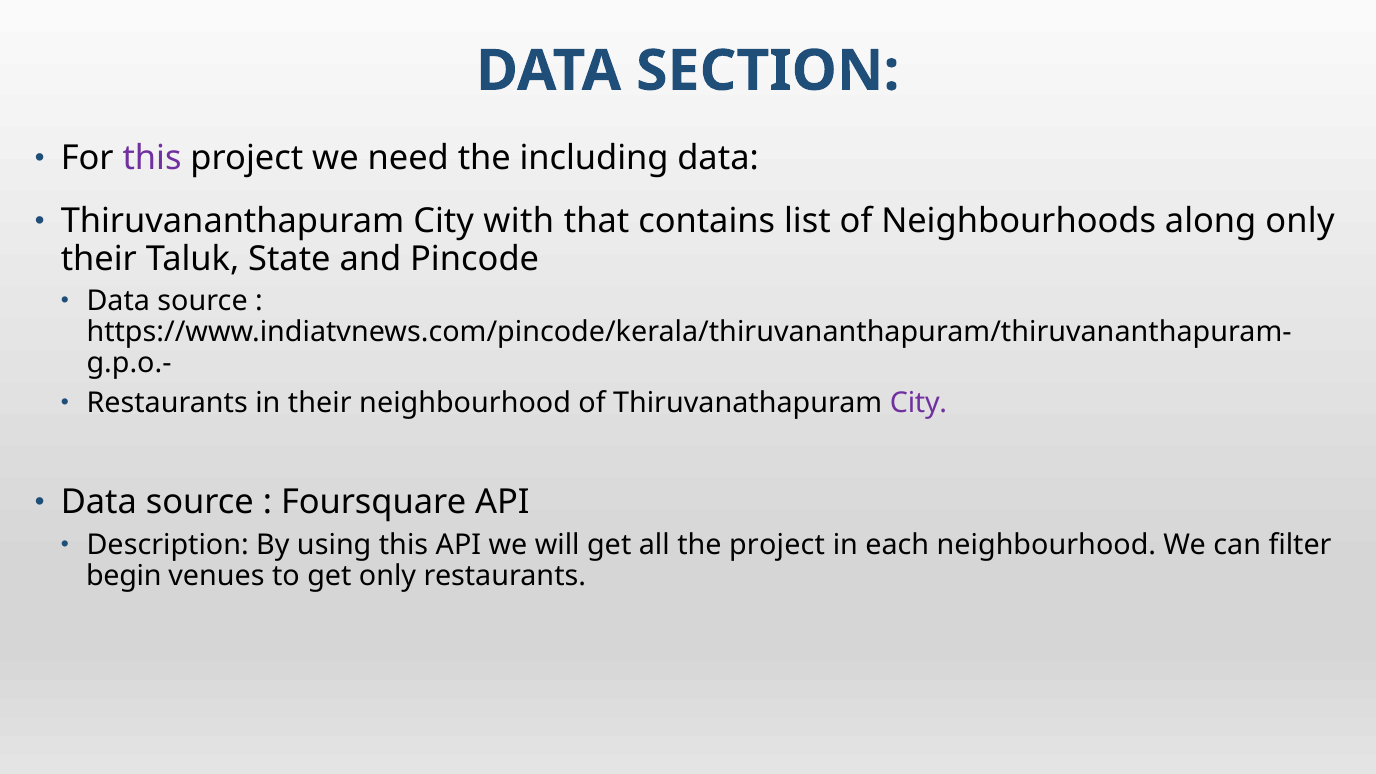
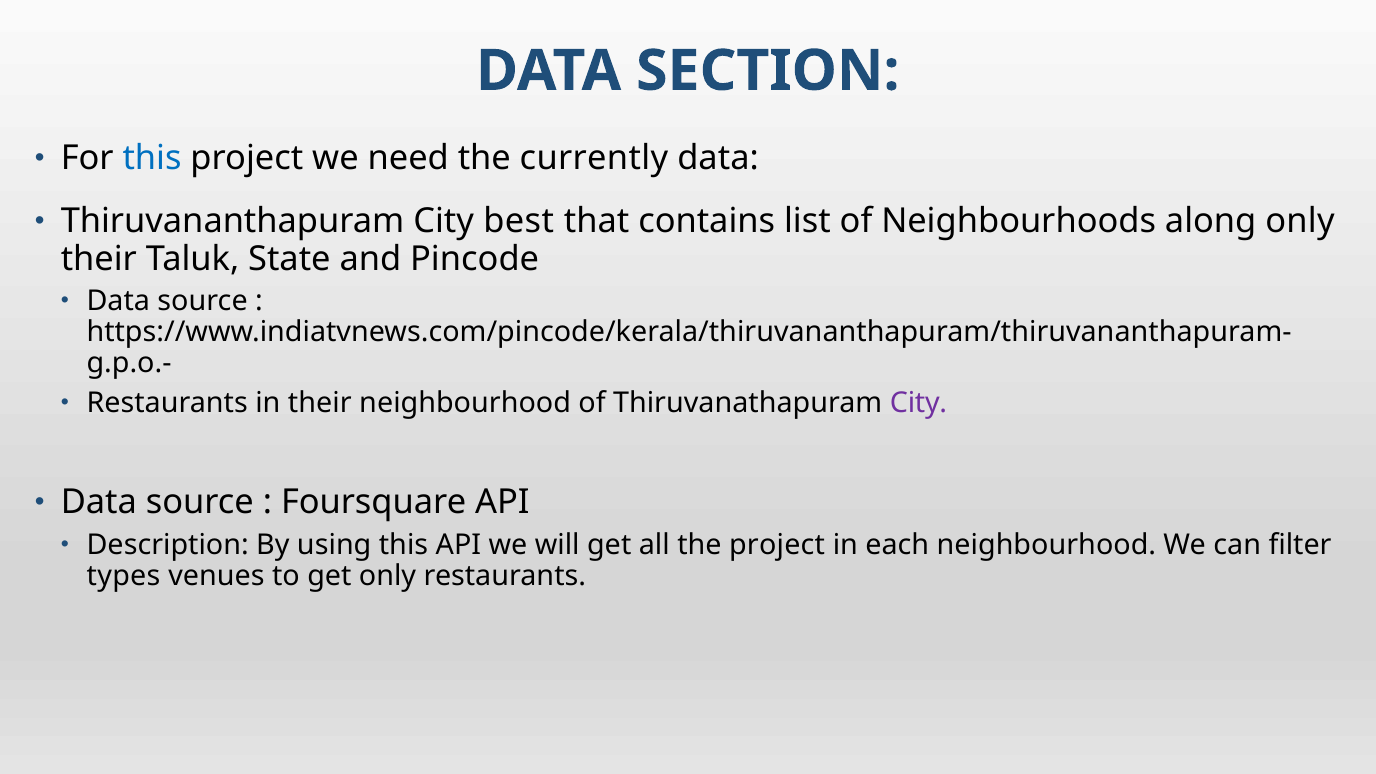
this colour: purple -> blue (152, 159)
including: including -> currently (594, 159)
with: with -> best (519, 222)
begin: begin -> types (124, 576)
